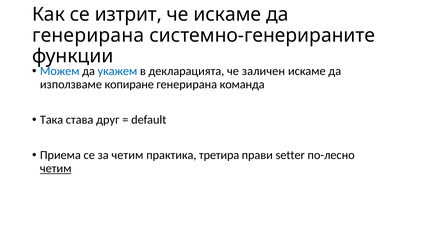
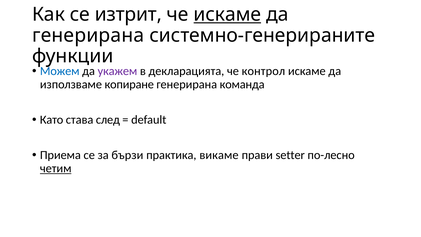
искаме underline: none -> present (227, 15)
укажем colour: blue -> purple (117, 71)
заличен: заличен -> контрол (263, 71)
Така: Така -> Като (52, 120)
друг: друг -> след (108, 120)
за четим: четим -> бързи (127, 155)
третира: третира -> викаме (219, 155)
